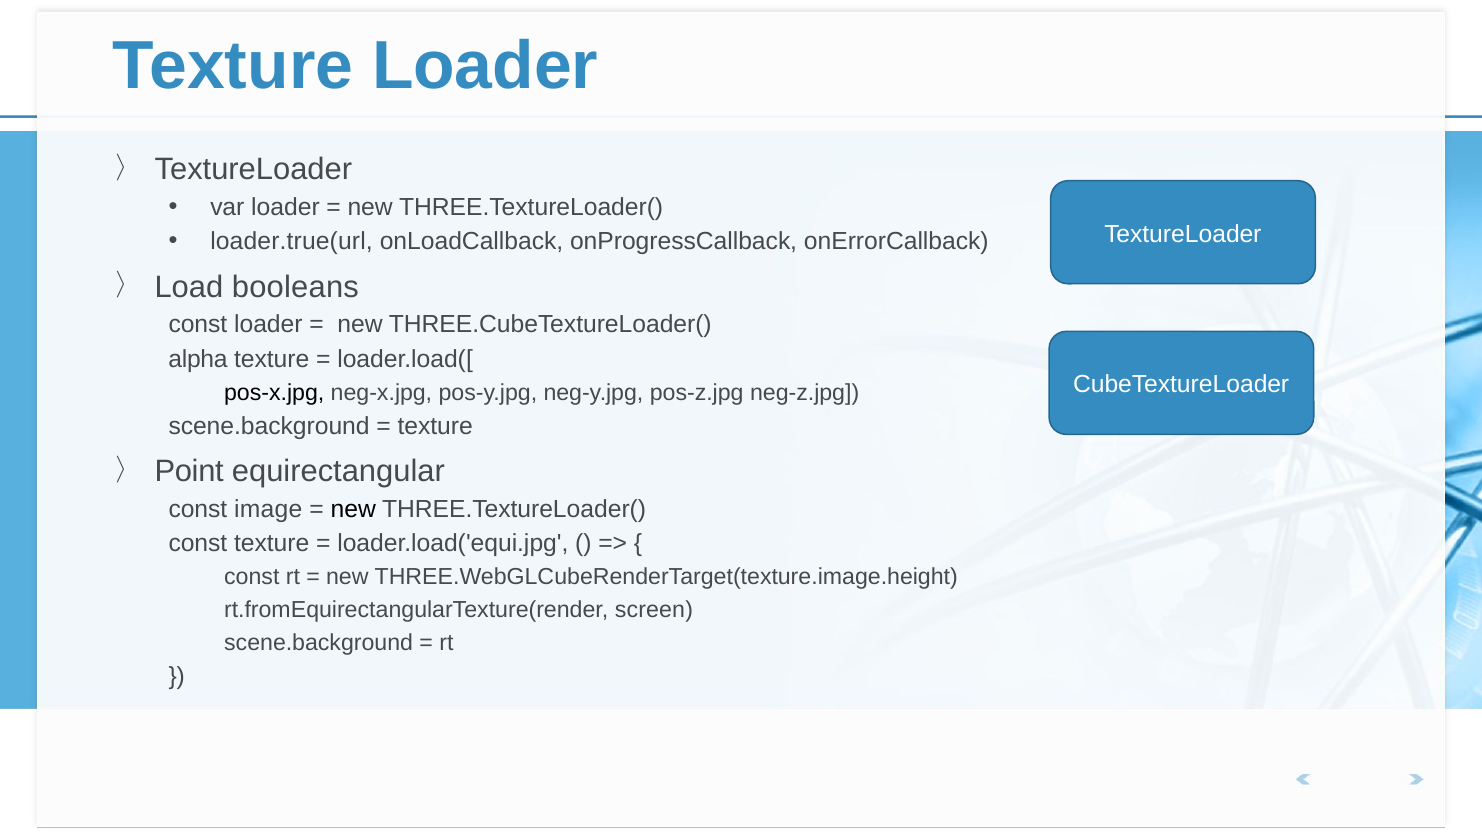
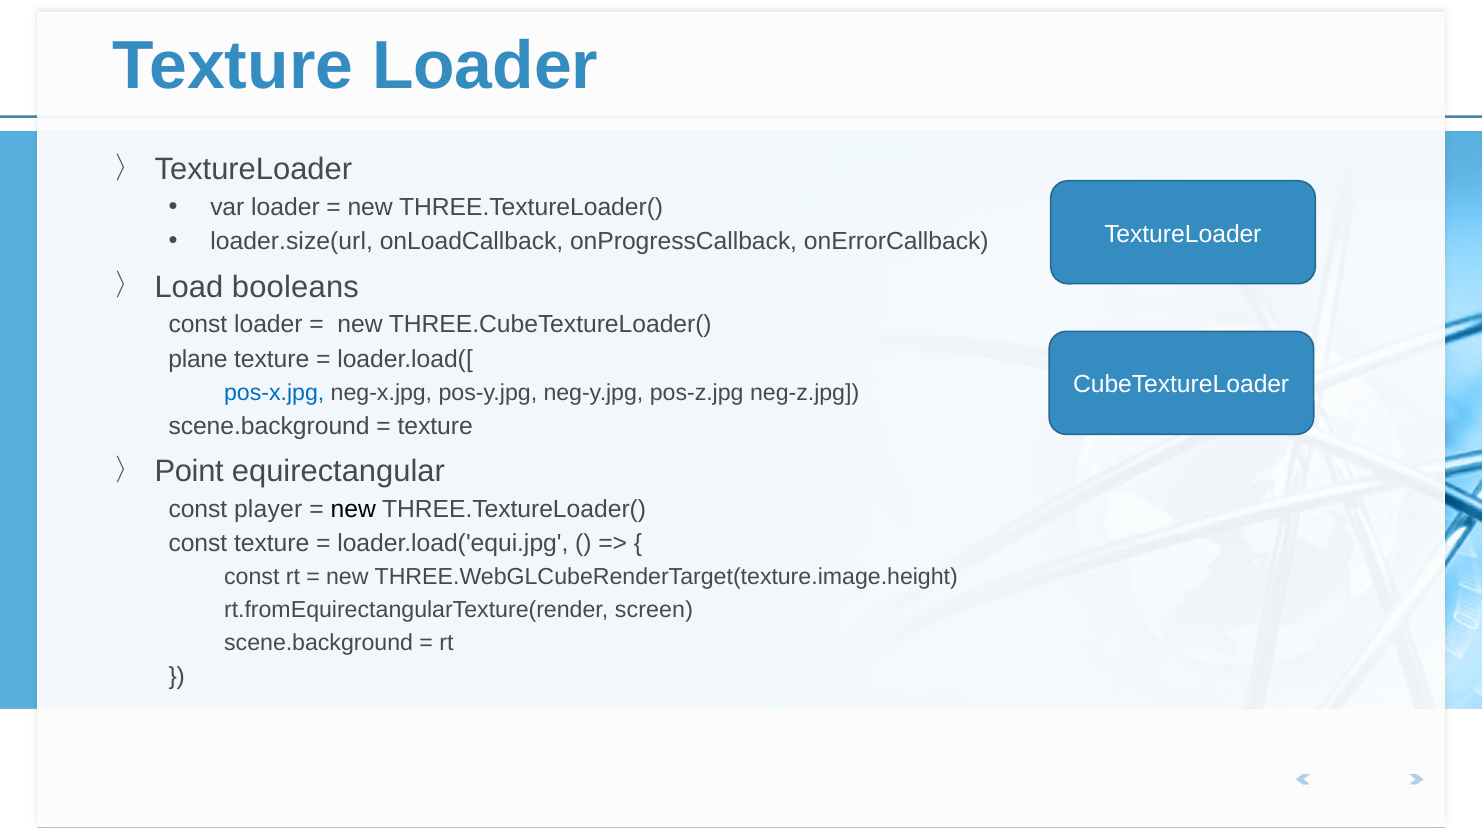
loader.true(url: loader.true(url -> loader.size(url (292, 241)
alpha: alpha -> plane (198, 359)
pos-x.jpg colour: black -> blue (274, 392)
image: image -> player (268, 509)
